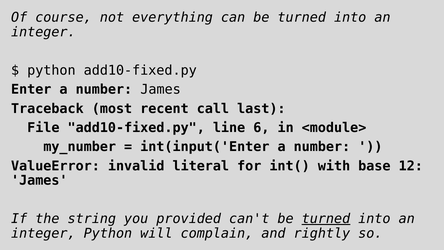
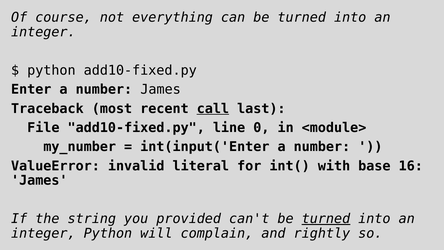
call underline: none -> present (213, 108)
6: 6 -> 0 (261, 128)
12: 12 -> 16 (411, 166)
